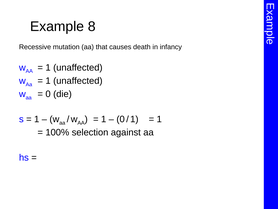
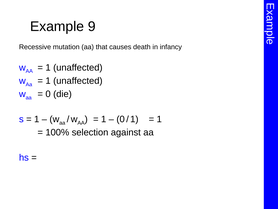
8: 8 -> 9 (92, 26)
